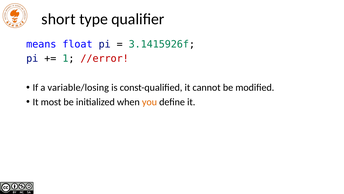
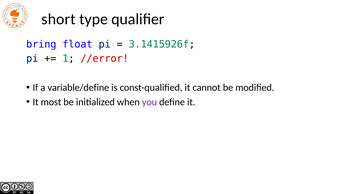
means: means -> bring (41, 44)
variable/losing: variable/losing -> variable/define (78, 87)
you colour: orange -> purple (149, 102)
